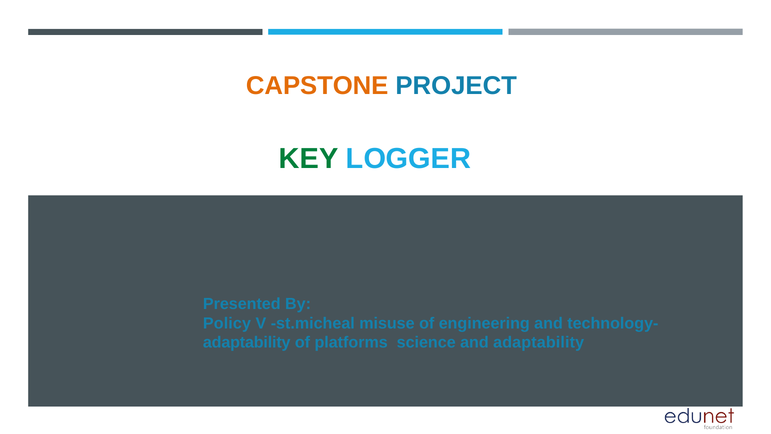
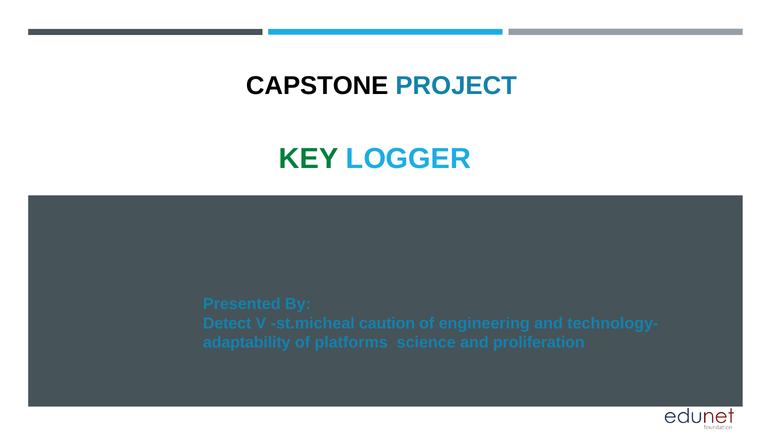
CAPSTONE colour: orange -> black (317, 86)
Policy: Policy -> Detect (227, 323)
misuse: misuse -> caution (387, 323)
and adaptability: adaptability -> proliferation (539, 342)
